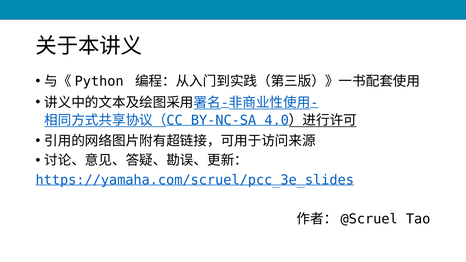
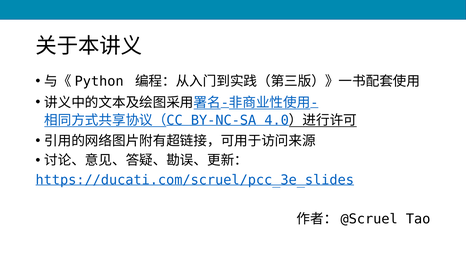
https://yamaha.com/scruel/pcc_3e_slides: https://yamaha.com/scruel/pcc_3e_slides -> https://ducati.com/scruel/pcc_3e_slides (195, 180)
